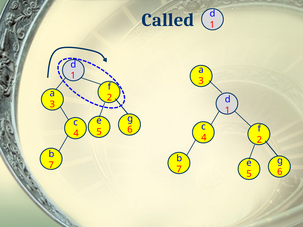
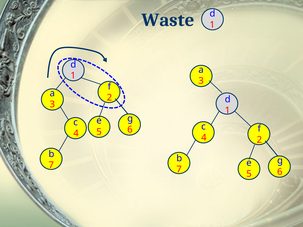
Called: Called -> Waste (168, 20)
